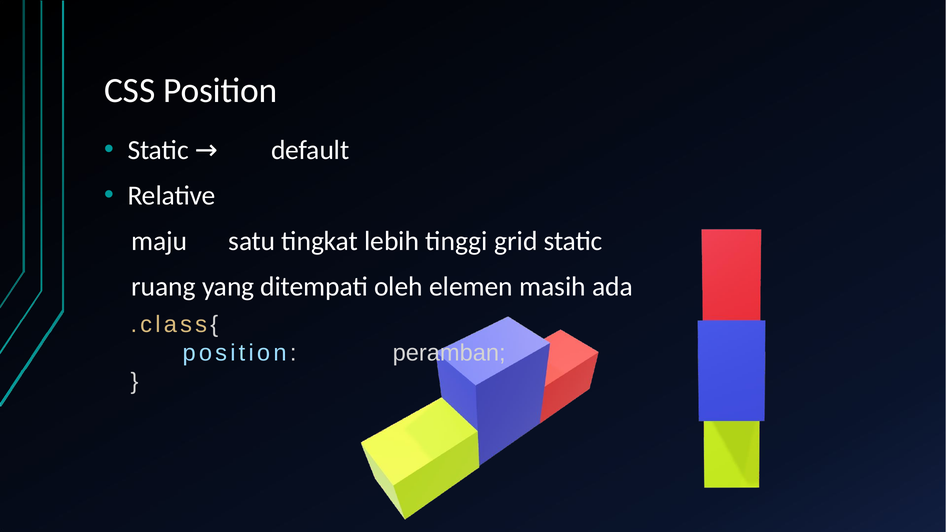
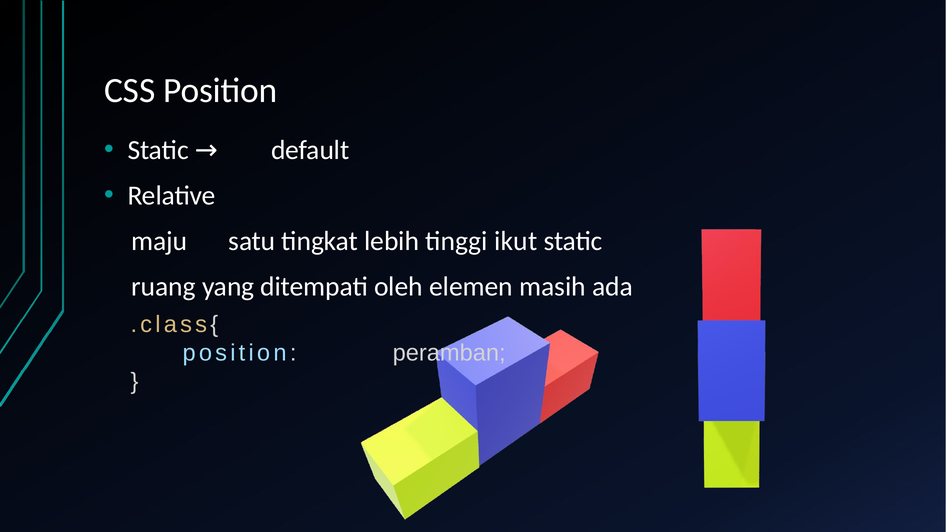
grid: grid -> ikut (516, 241)
